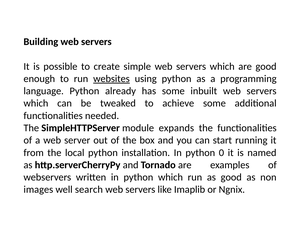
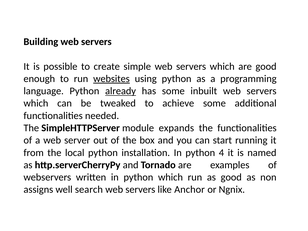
already underline: none -> present (121, 91)
0: 0 -> 4 (221, 153)
images: images -> assigns (38, 190)
Imaplib: Imaplib -> Anchor (190, 190)
